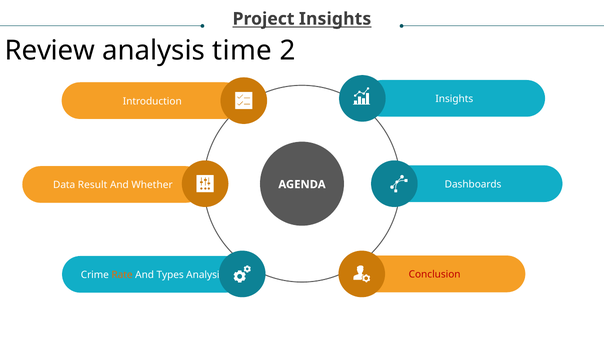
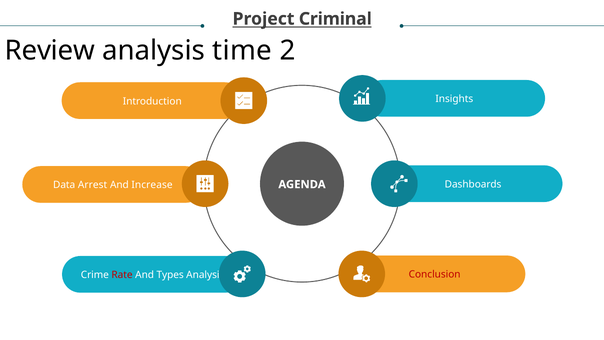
Project Insights: Insights -> Criminal (335, 19)
Result: Result -> Arrest (93, 185)
Whether: Whether -> Increase (152, 185)
Rate colour: orange -> red (122, 275)
